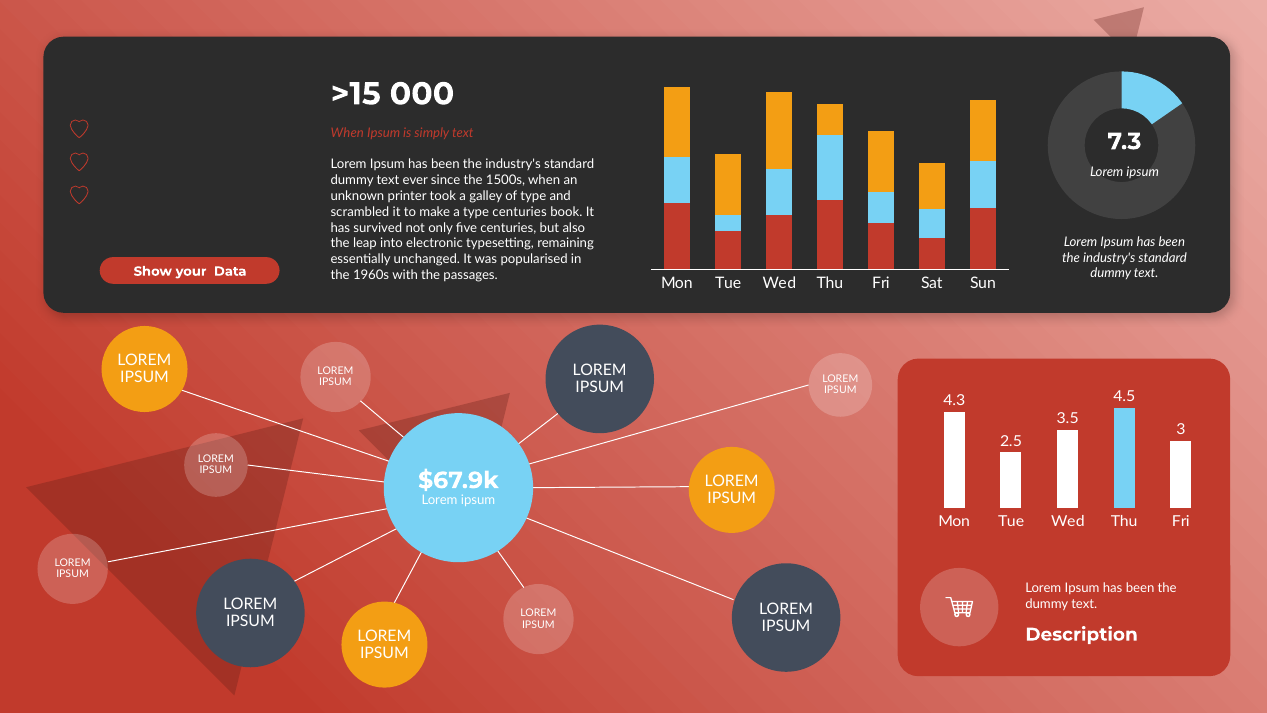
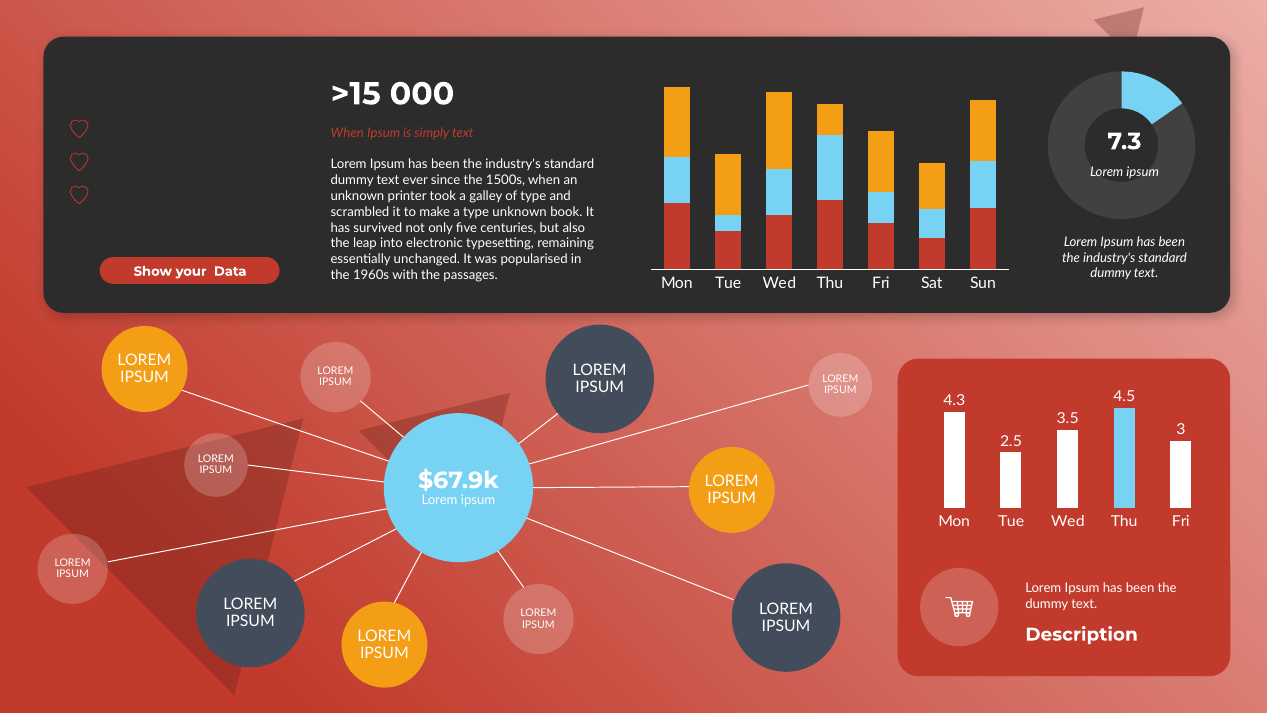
type centuries: centuries -> unknown (520, 212)
